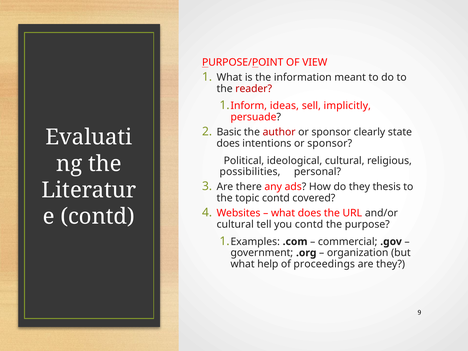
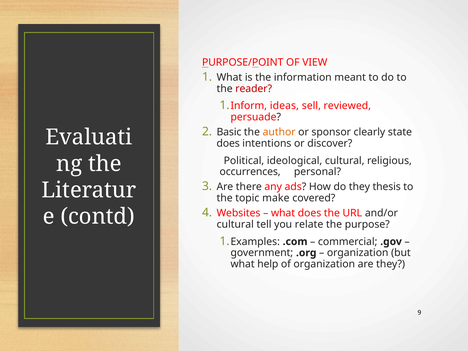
implicitly: implicitly -> reviewed (347, 106)
author colour: red -> orange (279, 132)
intentions or sponsor: sponsor -> discover (330, 143)
possibilities: possibilities -> occurrences (250, 172)
topic contd: contd -> make (276, 198)
you contd: contd -> relate (309, 224)
of proceedings: proceedings -> organization (324, 264)
